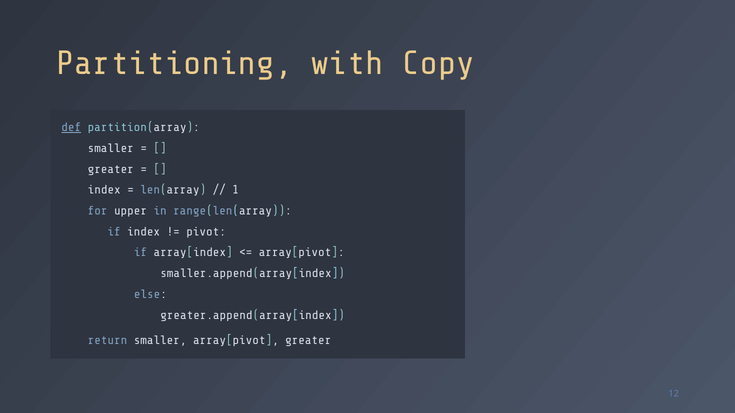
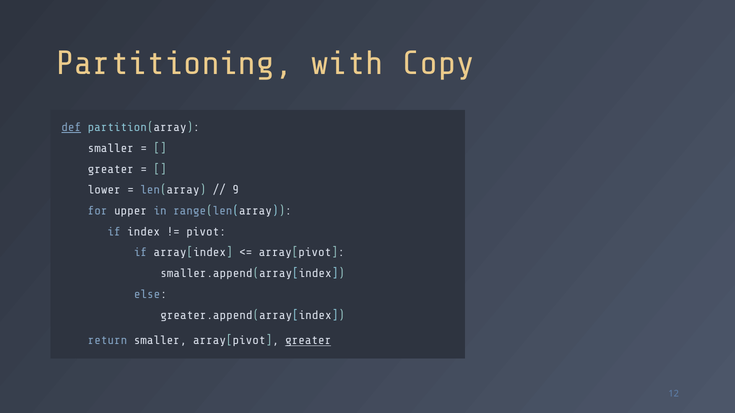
index: index -> lower (104, 190)
1: 1 -> 9 (236, 190)
greater underline: none -> present (308, 341)
